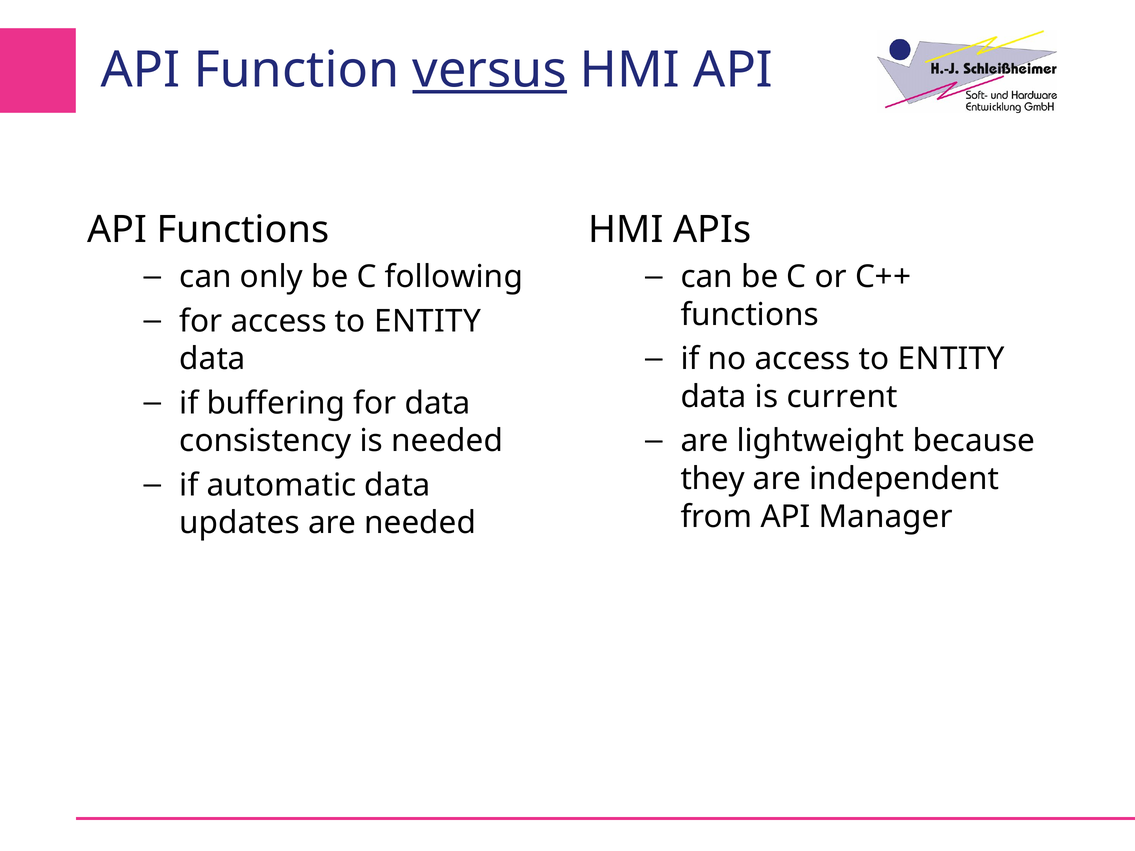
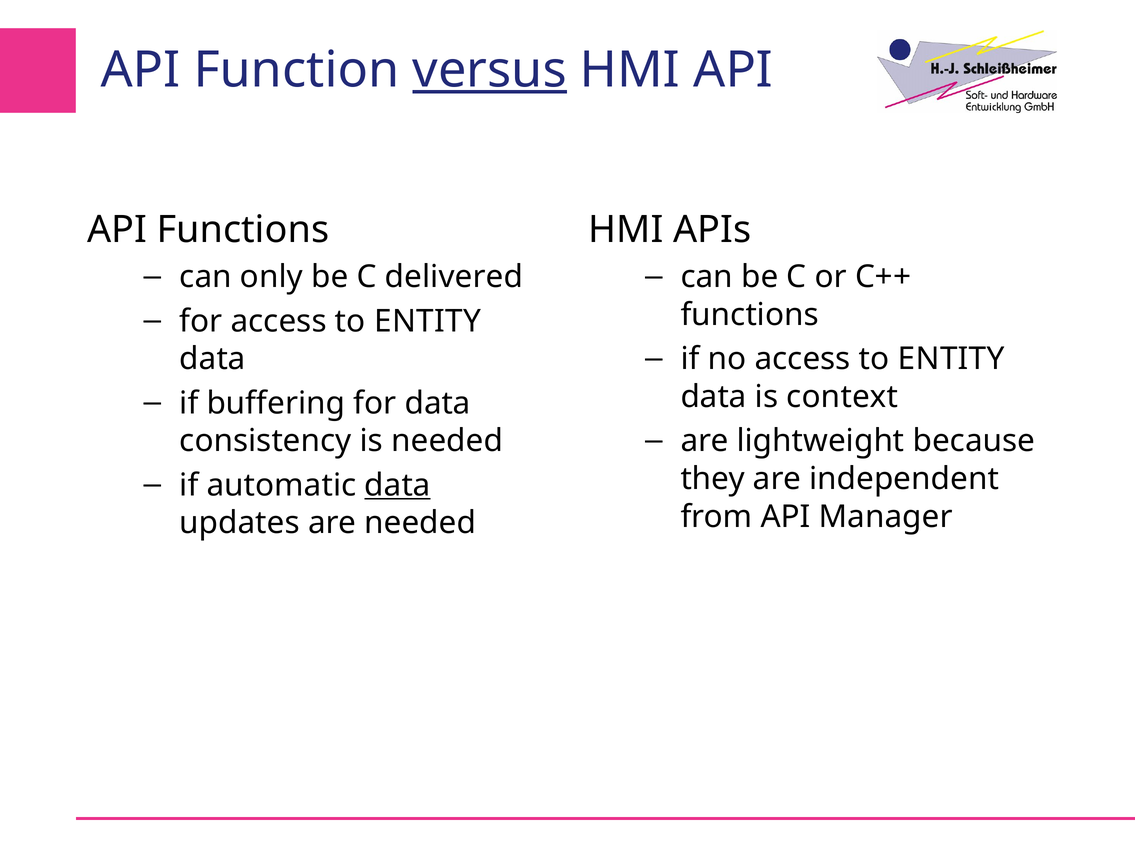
following: following -> delivered (454, 277)
current: current -> context (842, 397)
data underline: none -> present (398, 485)
